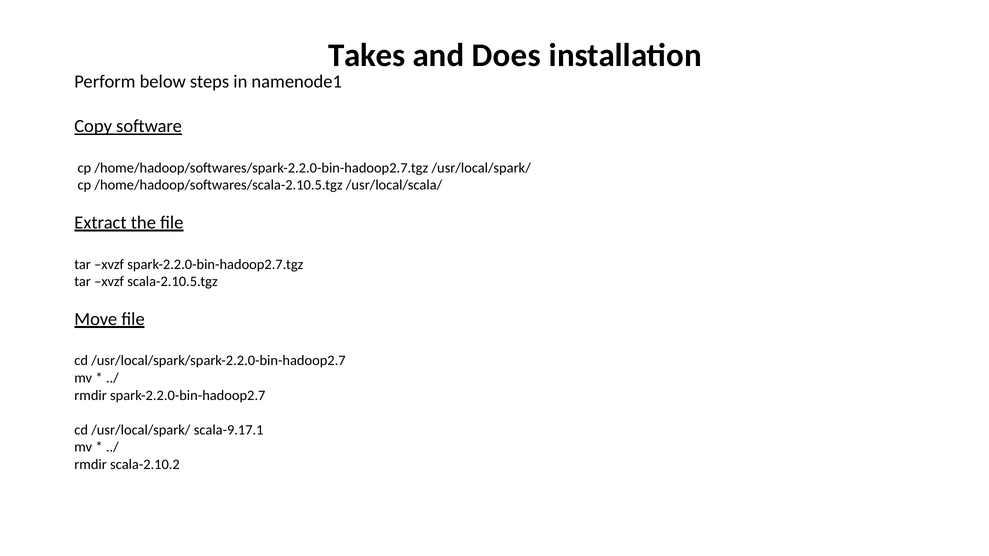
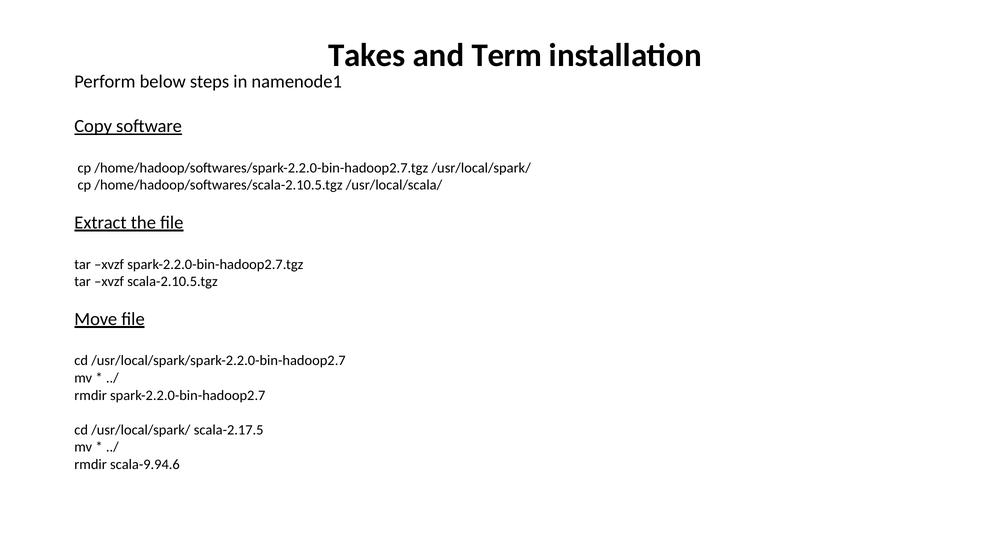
Does: Does -> Term (507, 55)
scala-9.17.1: scala-9.17.1 -> scala-2.17.5 (229, 430)
scala-2.10.2: scala-2.10.2 -> scala-9.94.6 (145, 465)
